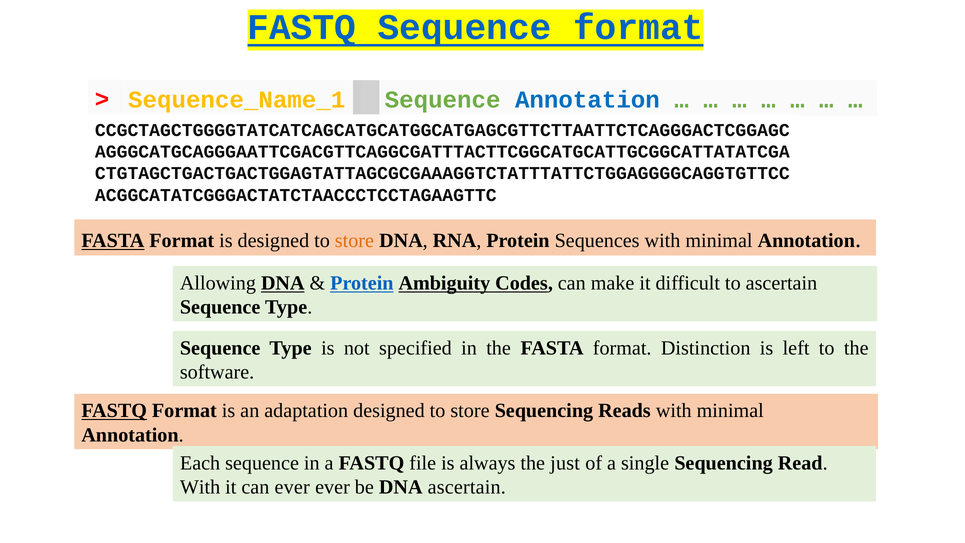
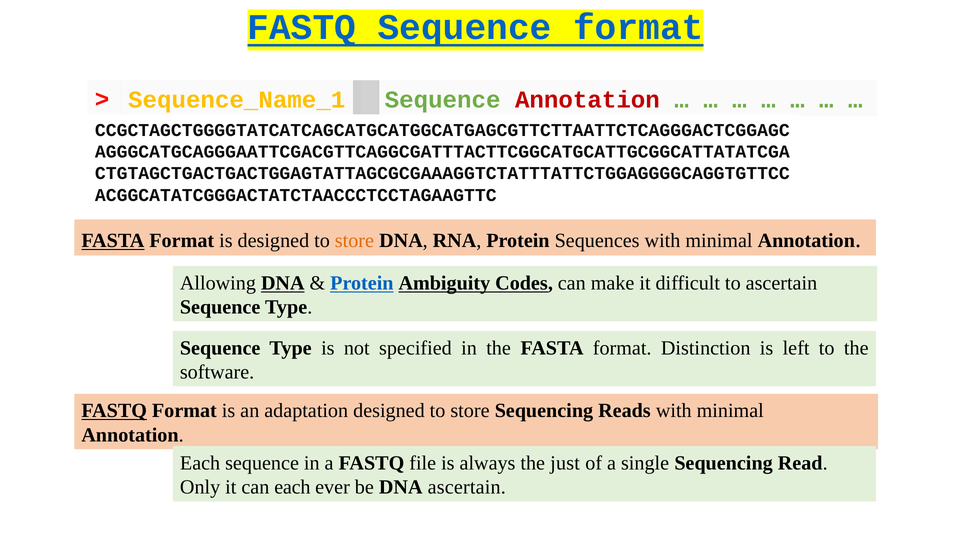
Annotation colour: blue -> red (587, 100)
With: With -> Only (200, 487)
can ever: ever -> each (292, 487)
